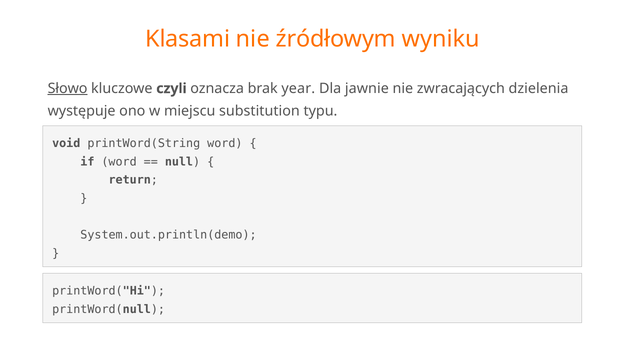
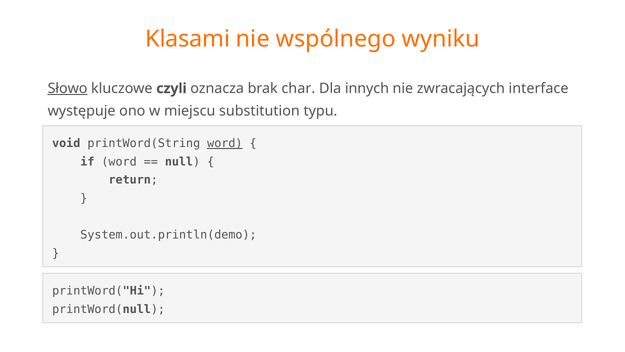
źródłowym: źródłowym -> wspólnego (336, 39)
year: year -> char (298, 88)
jawnie: jawnie -> innych (367, 88)
dzielenia: dzielenia -> interface (539, 88)
word underline: none -> present (225, 143)
